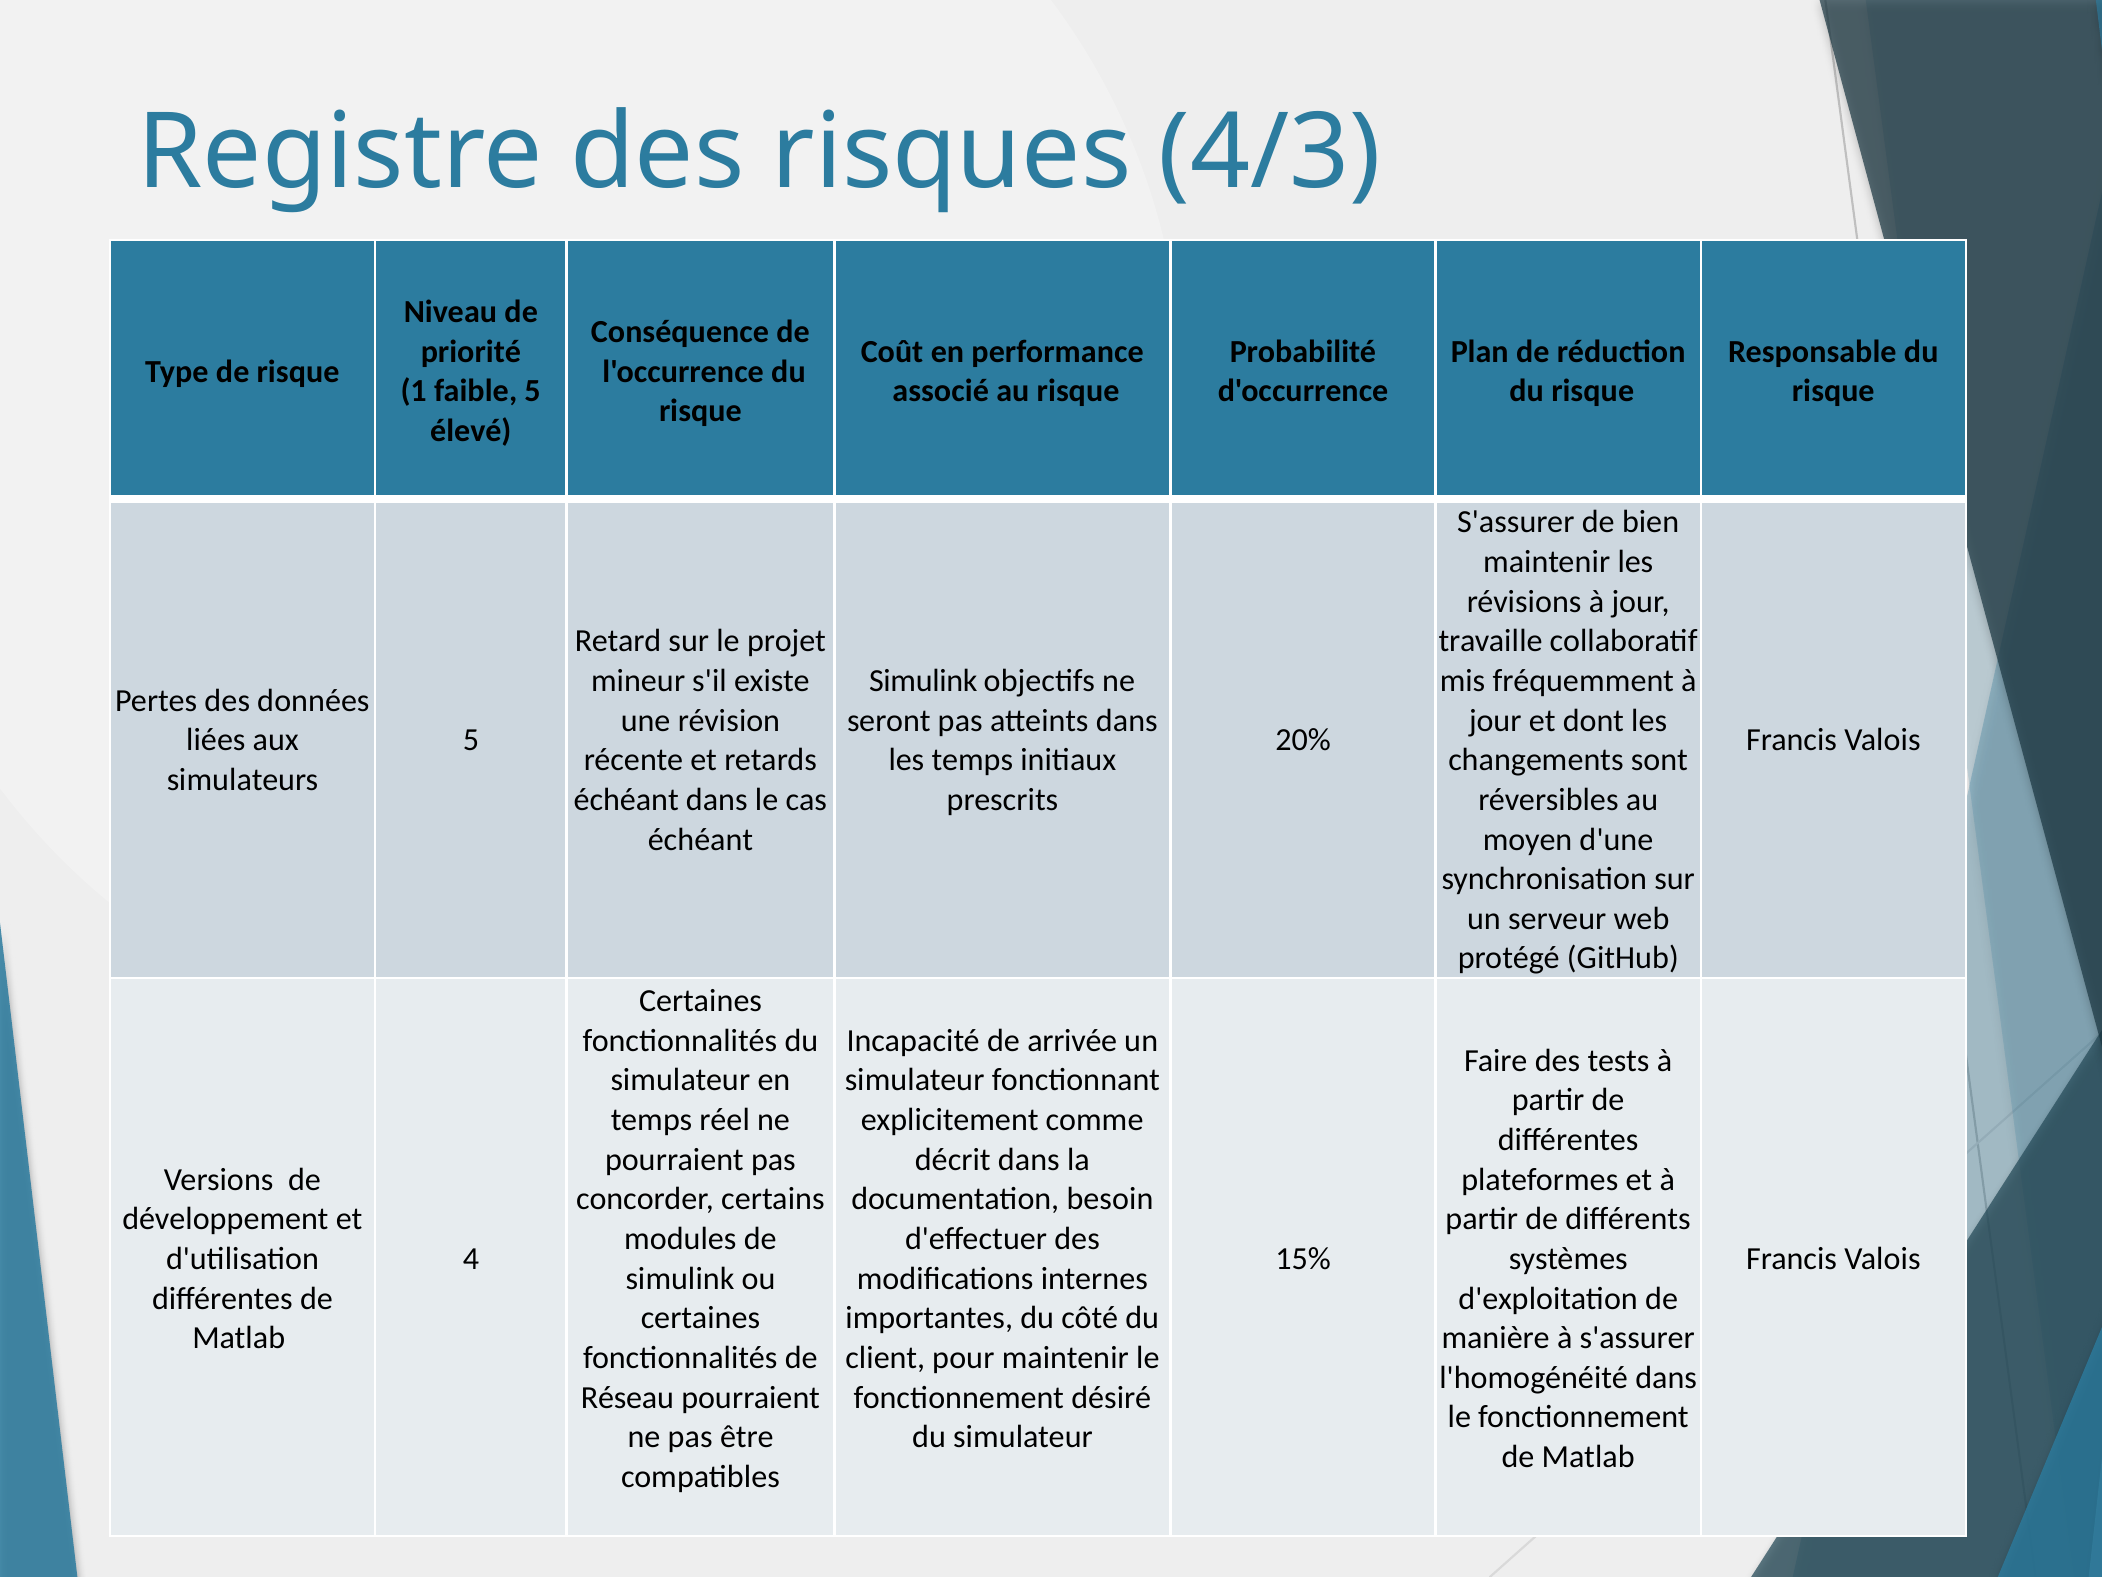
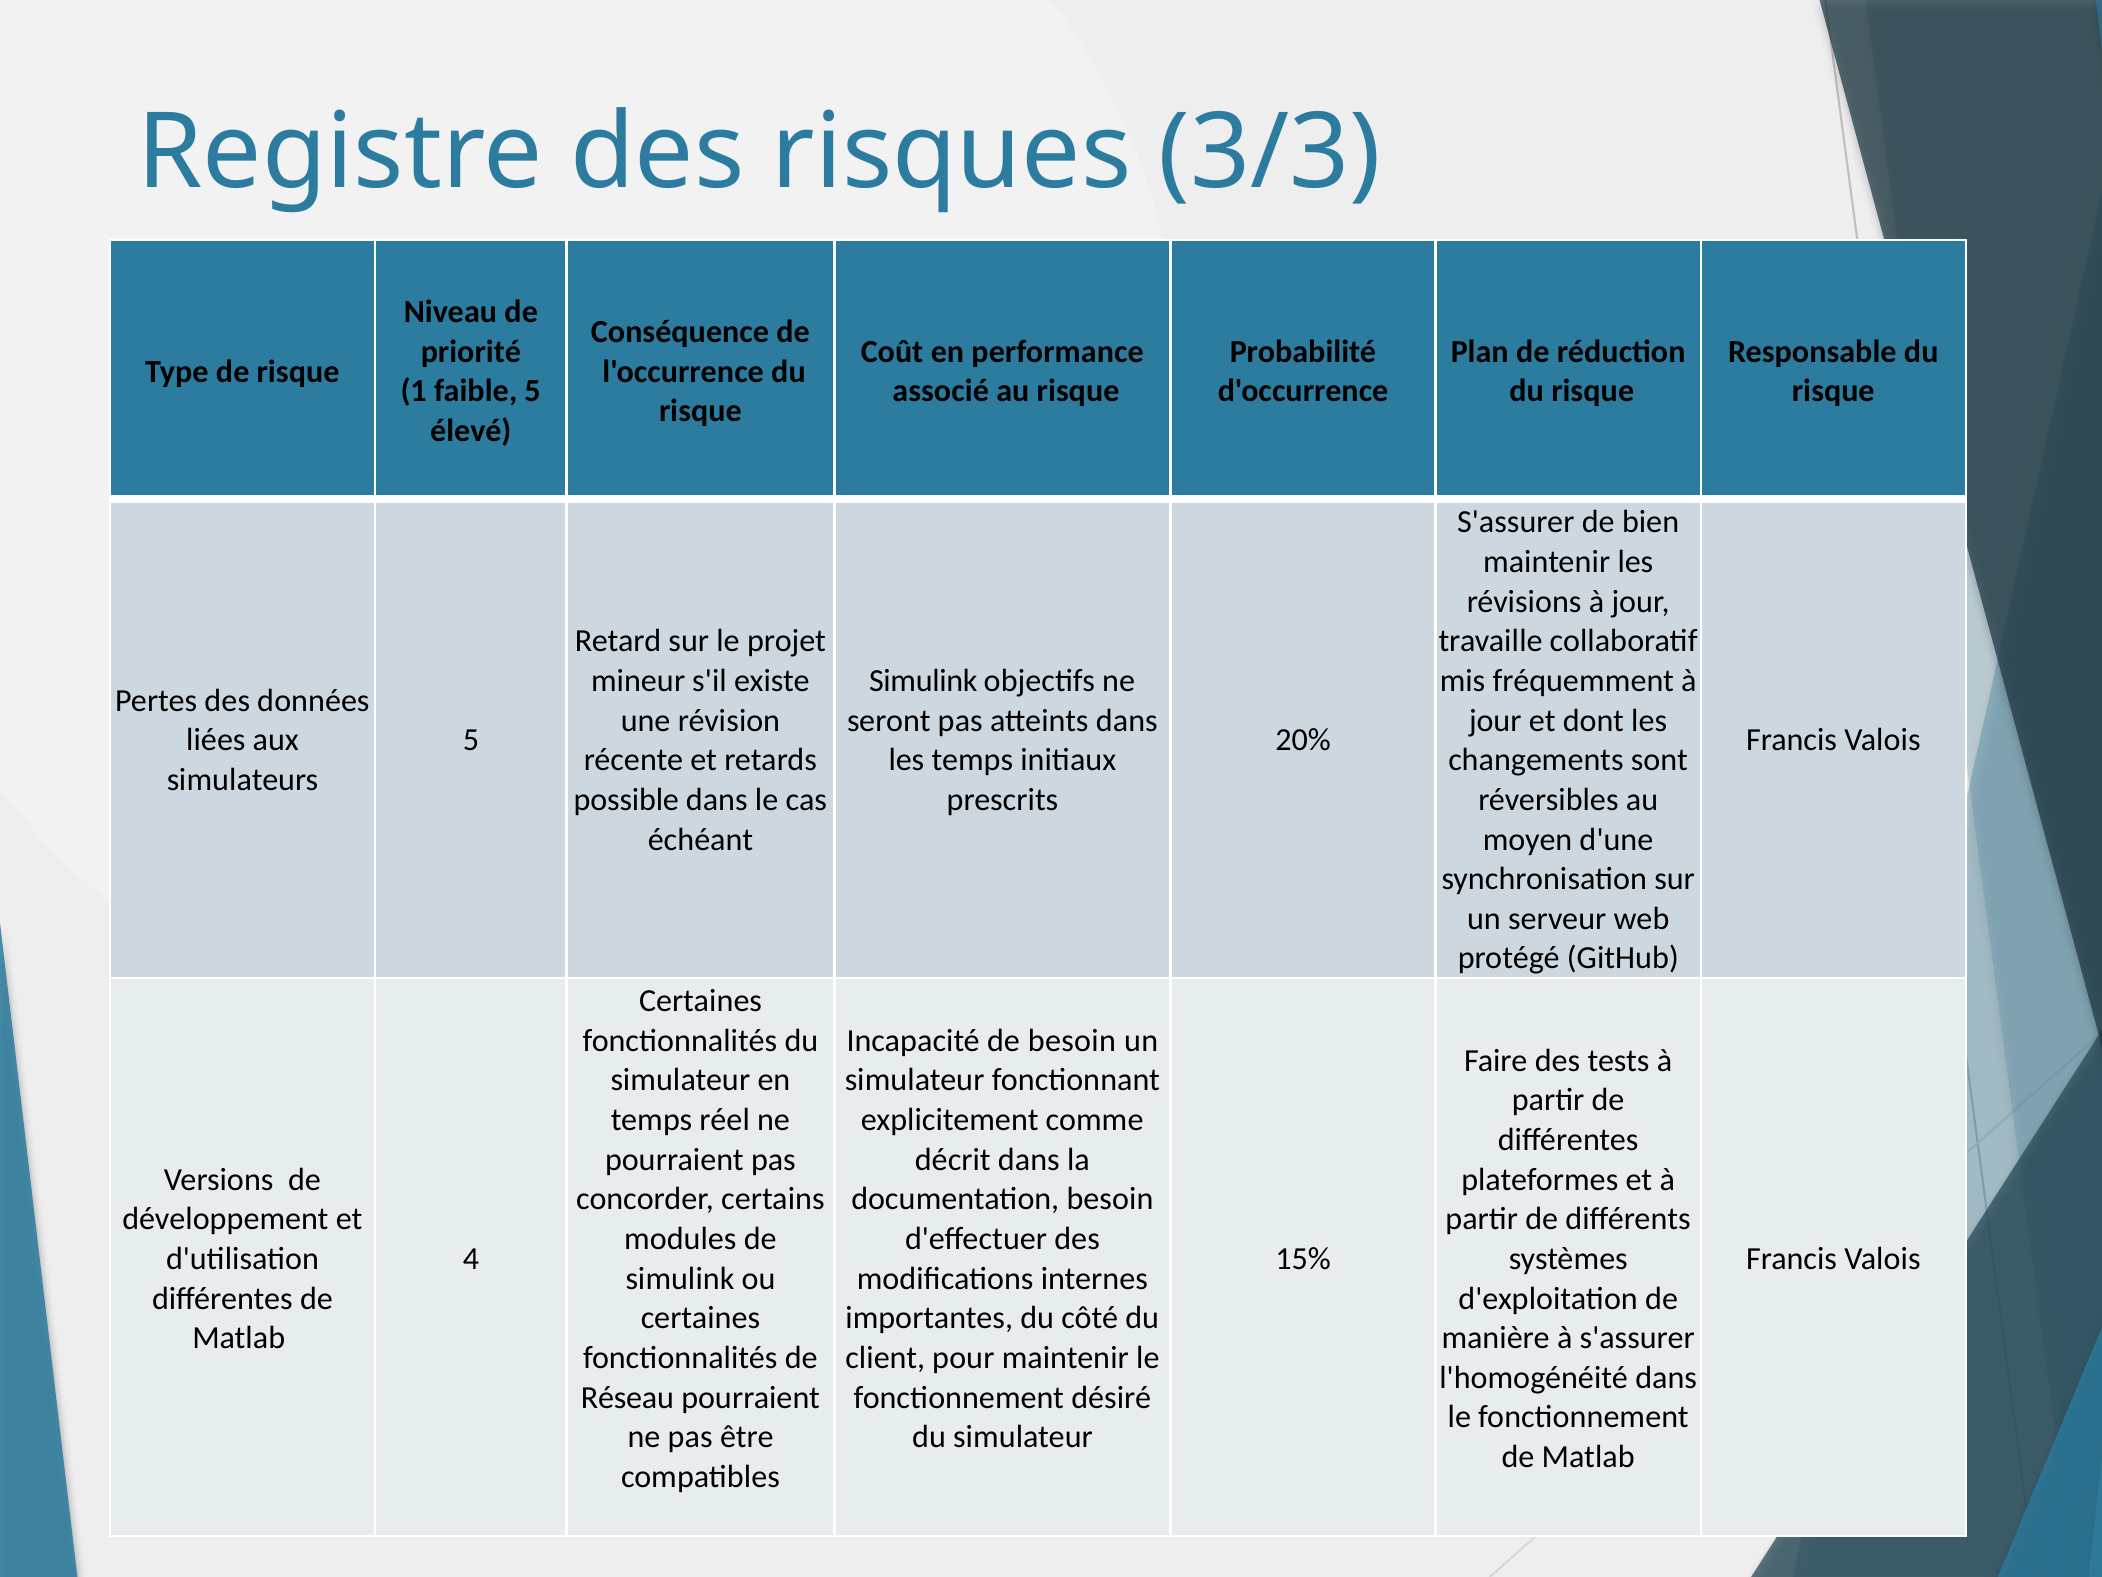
4/3: 4/3 -> 3/3 (1270, 152)
échéant: échéant -> possible (626, 800)
de arrivée: arrivée -> besoin (1072, 1040)
